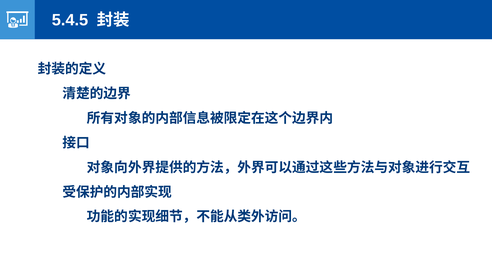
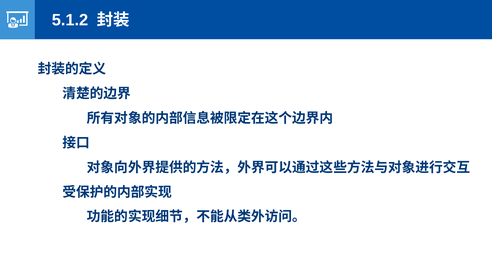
5.4.5: 5.4.5 -> 5.1.2 (70, 20)
